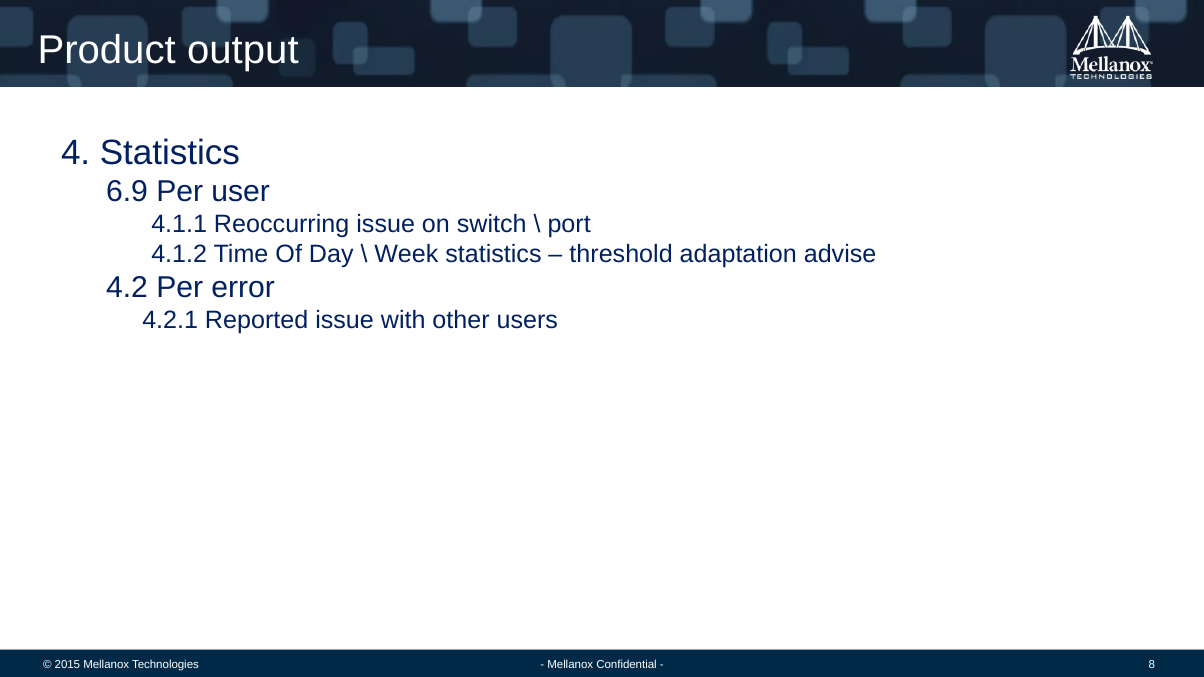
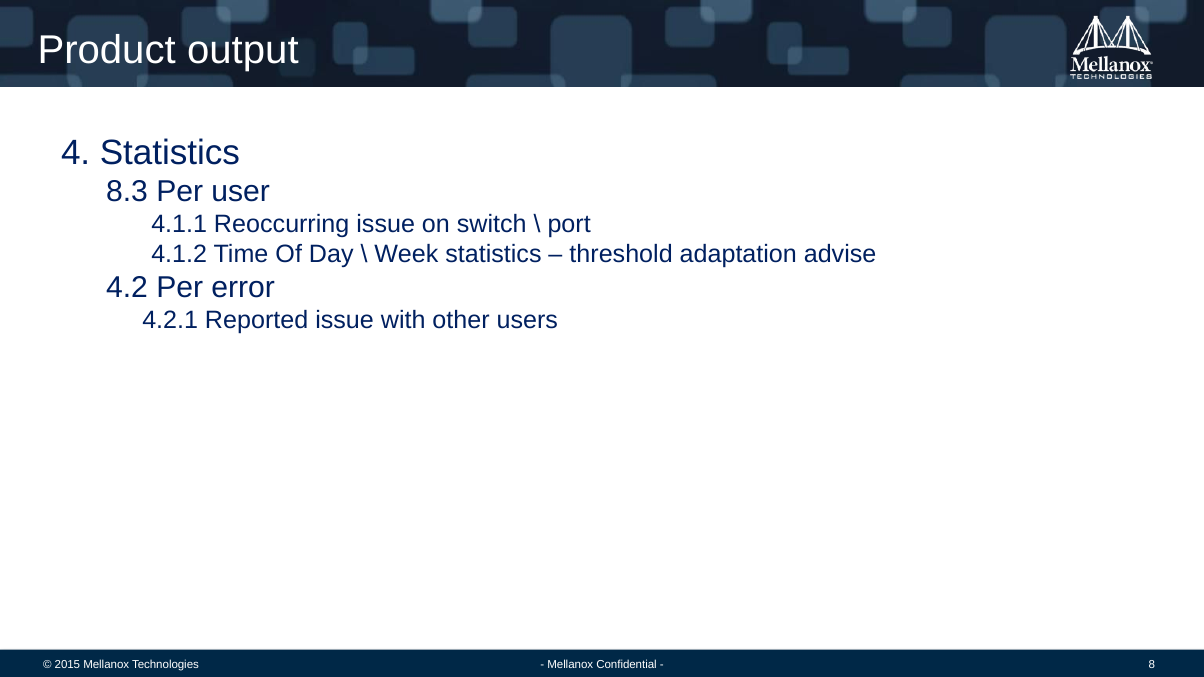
6.9: 6.9 -> 8.3 (127, 191)
